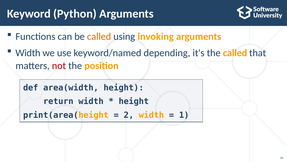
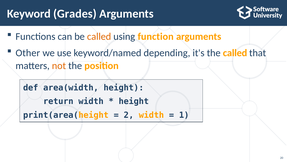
Python: Python -> Grades (75, 14)
invoking: invoking -> function (156, 36)
Width: Width -> Other (28, 53)
not colour: red -> orange (59, 66)
